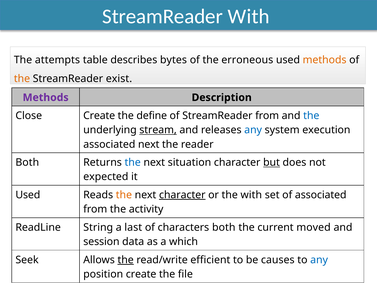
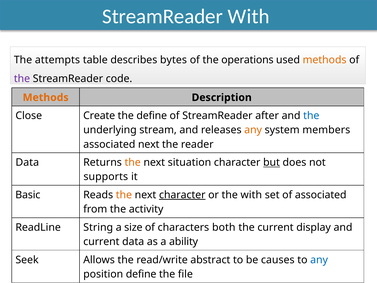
erroneous: erroneous -> operations (247, 60)
the colour: orange -> purple (22, 79)
exist: exist -> code (119, 79)
Methods colour: purple -> orange (46, 97)
StreamReader from: from -> after (267, 116)
stream underline: present -> none (158, 130)
any colour: blue -> orange (253, 130)
execution: execution -> members (326, 130)
Both: Both -> Data (27, 162)
the colour: blue -> orange (133, 162)
expected: expected -> supports (106, 177)
Used: Used -> Basic (28, 195)
last: last -> size (133, 227)
moved: moved -> display (314, 227)
session: session -> current (101, 241)
which: which -> ability (184, 241)
the underline: present -> none (126, 260)
efficient: efficient -> abstract (210, 260)
position create: create -> define (141, 274)
